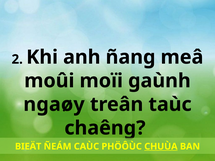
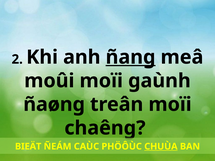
ñang underline: none -> present (131, 57)
ngaøy: ngaøy -> ñaøng (54, 105)
treân taùc: taùc -> moïi (170, 105)
